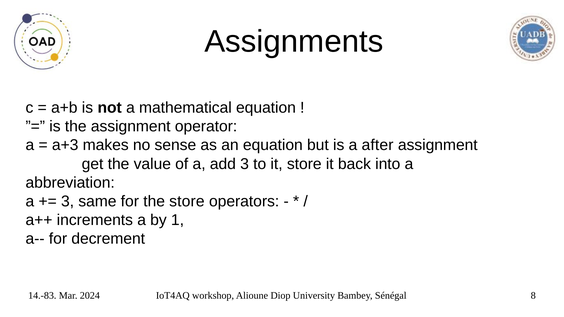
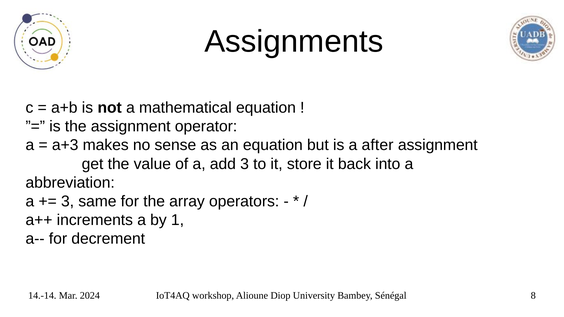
the store: store -> array (187, 201)
14.-83: 14.-83 -> 14.-14 (42, 296)
